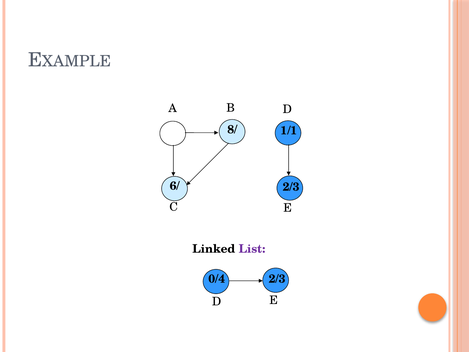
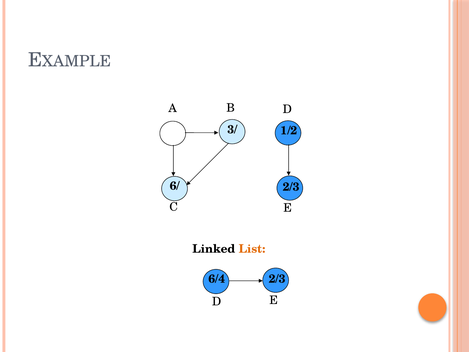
8/: 8/ -> 3/ (233, 130)
1/1: 1/1 -> 1/2 (289, 130)
List colour: purple -> orange (252, 249)
0/4: 0/4 -> 6/4 (217, 279)
